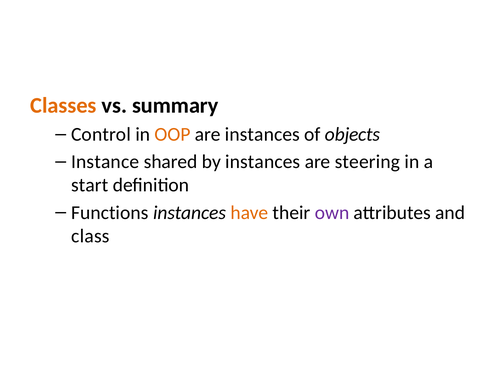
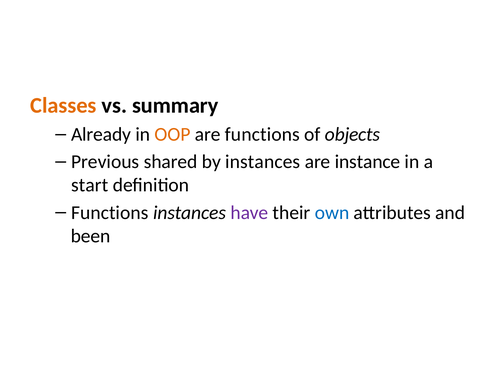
Control: Control -> Already (101, 134)
are instances: instances -> functions (262, 134)
Instance: Instance -> Previous (105, 162)
steering: steering -> instance (368, 162)
have colour: orange -> purple (249, 213)
own colour: purple -> blue (332, 213)
class: class -> been (91, 236)
